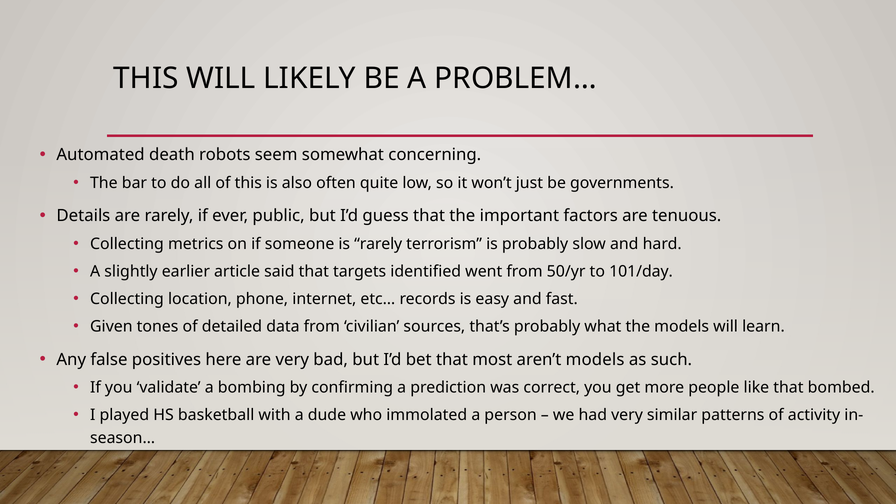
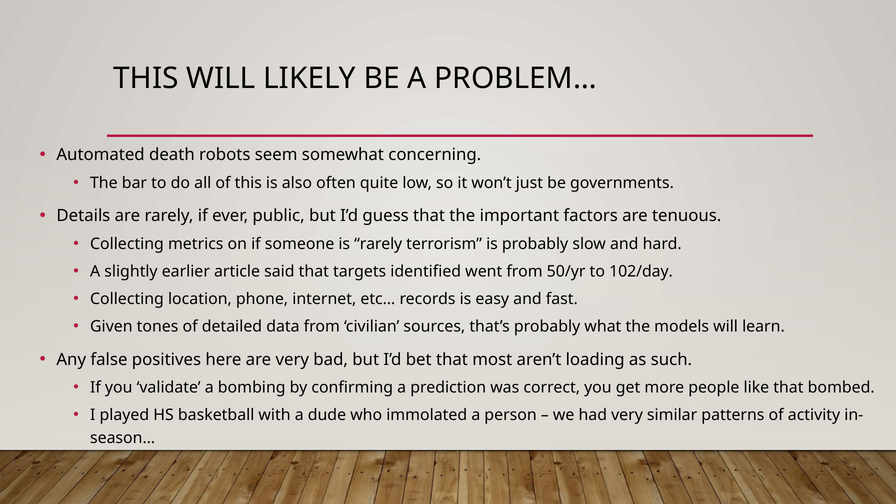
101/day: 101/day -> 102/day (641, 271)
aren’t models: models -> loading (595, 359)
